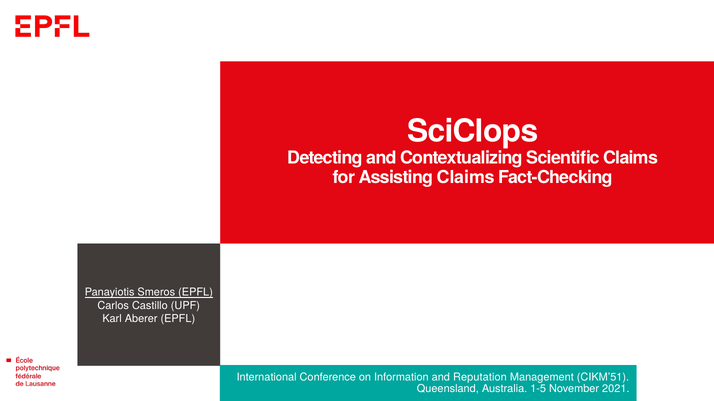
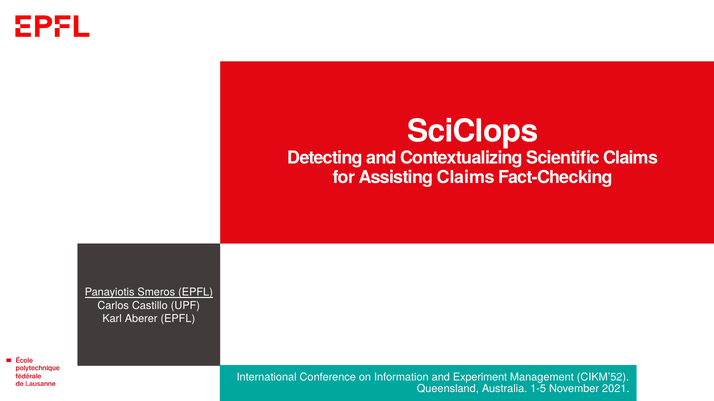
Reputation: Reputation -> Experiment (480, 378)
CIKM’51: CIKM’51 -> CIKM’52 (603, 378)
